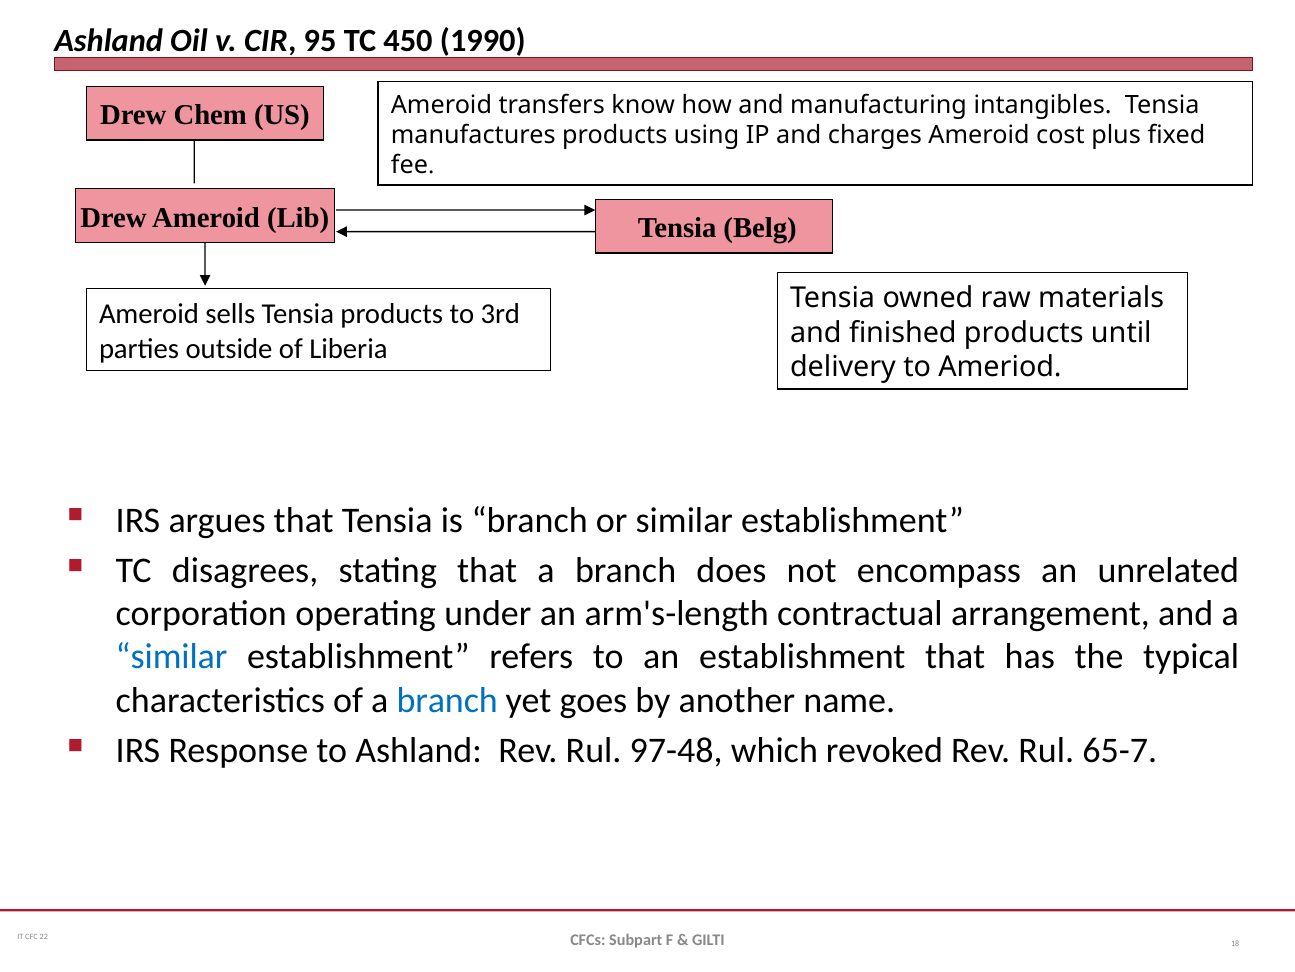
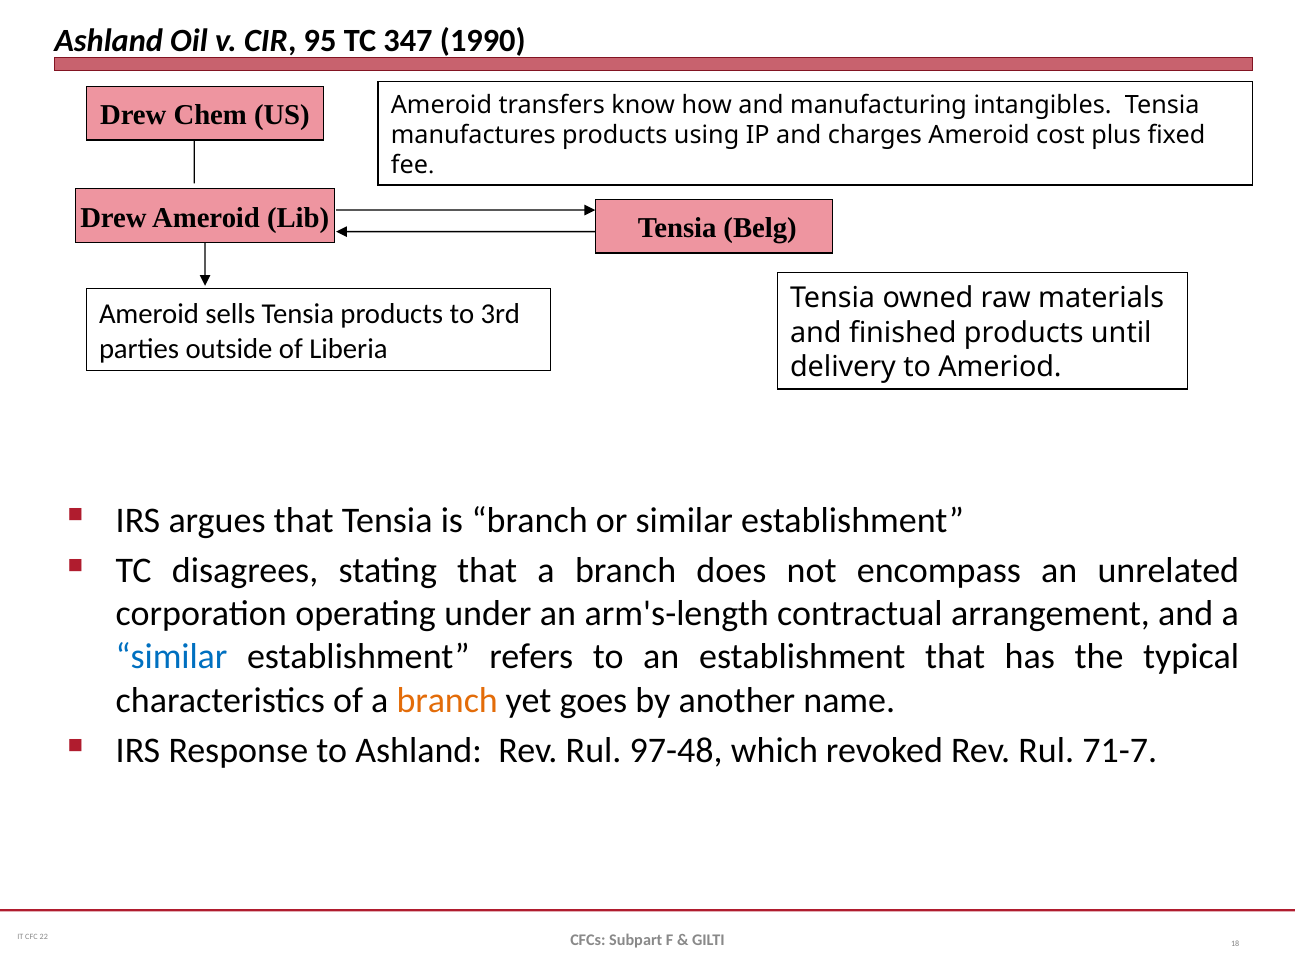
450: 450 -> 347 (408, 40)
branch colour: blue -> orange (447, 700)
65-7: 65-7 -> 71-7 (1120, 750)
